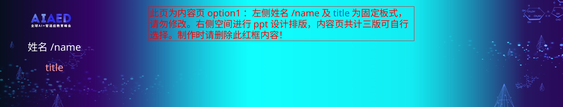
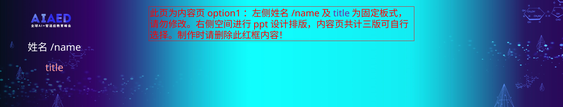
title colour: blue -> purple (341, 13)
